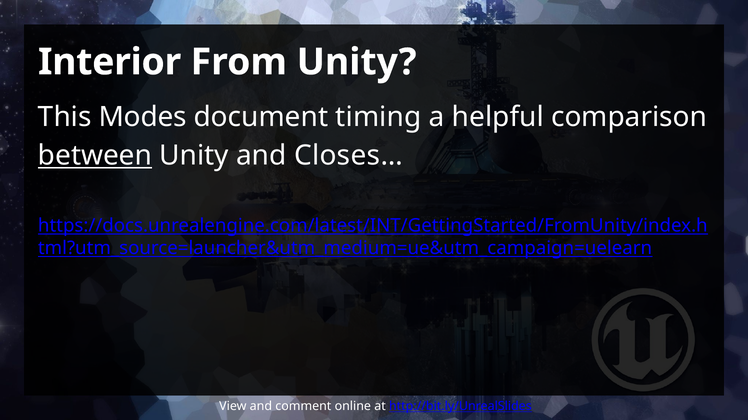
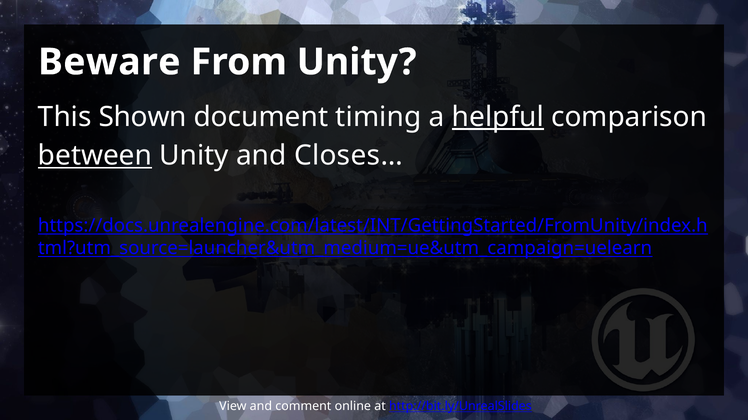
Interior: Interior -> Beware (109, 62)
Modes: Modes -> Shown (143, 117)
helpful underline: none -> present (498, 117)
